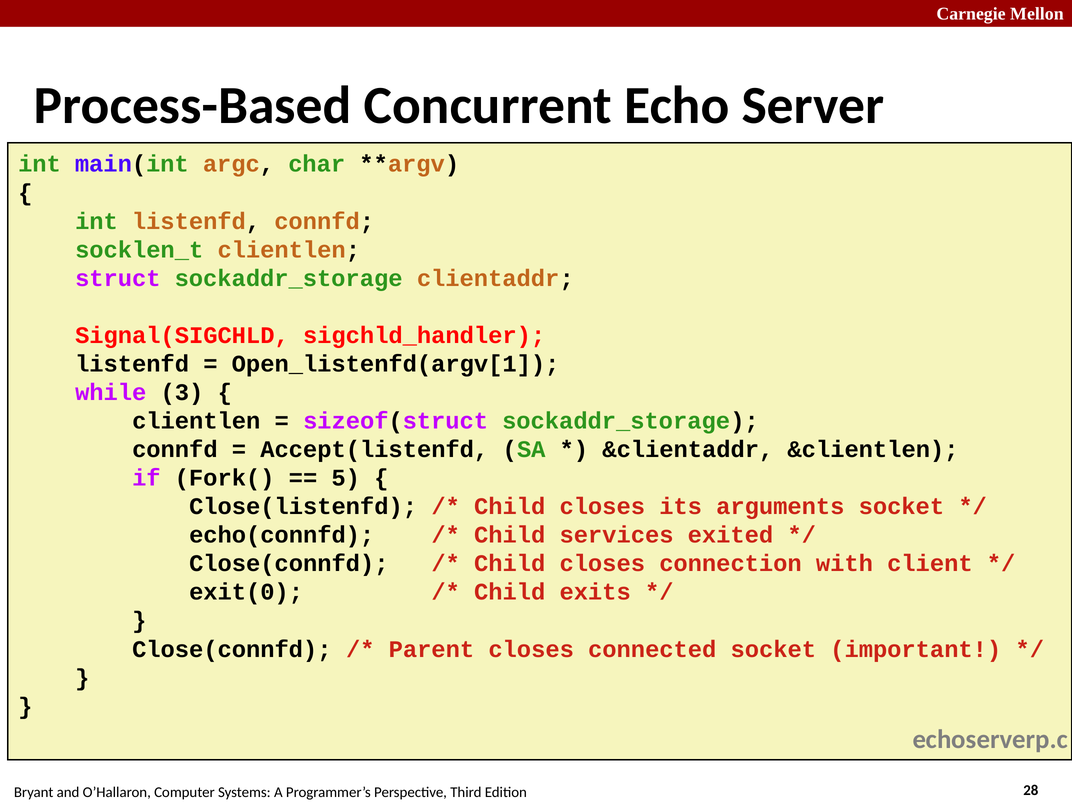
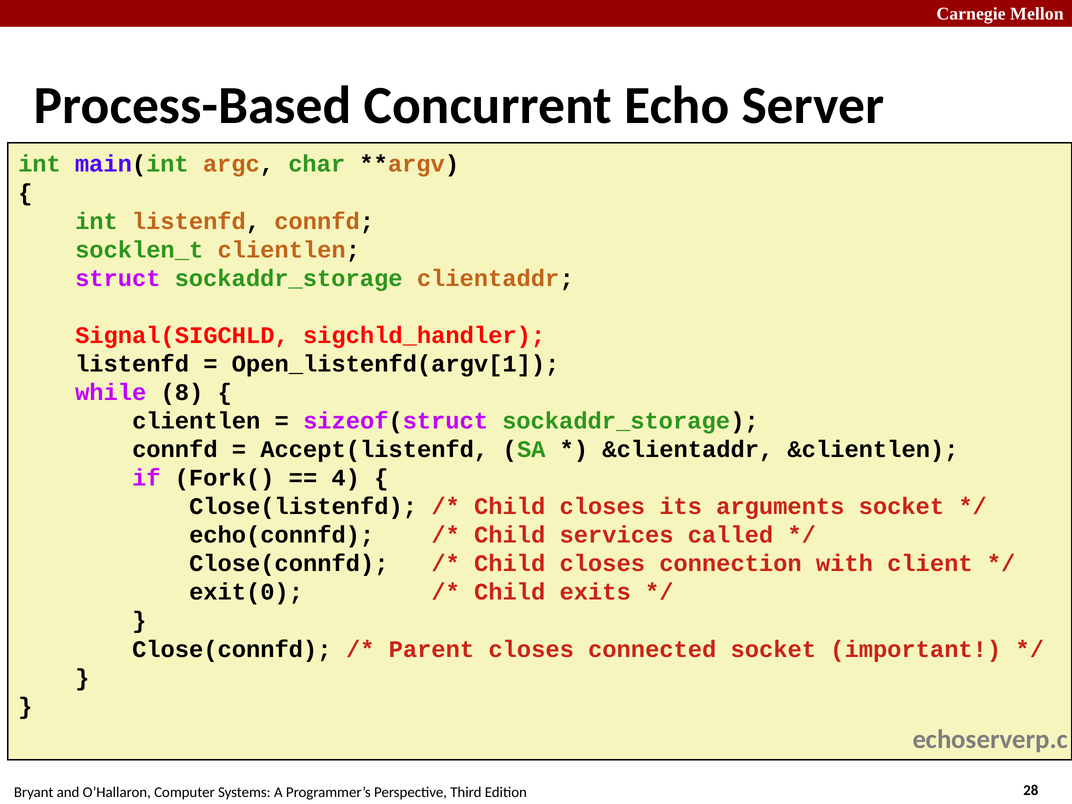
3: 3 -> 8 (182, 392)
5: 5 -> 4 (346, 478)
exited: exited -> called (730, 535)
